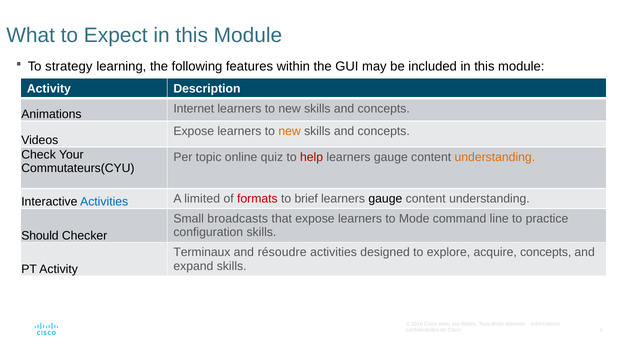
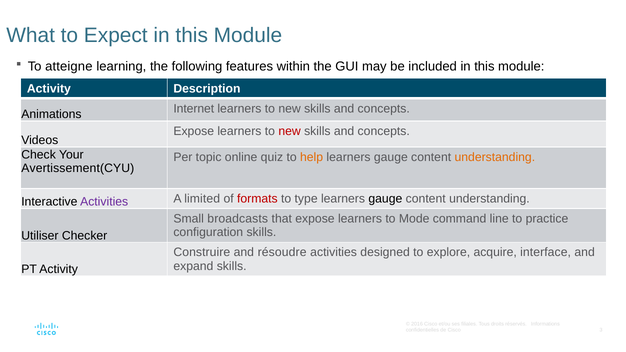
strategy: strategy -> atteigne (69, 67)
new colour: orange -> red (290, 131)
help colour: red -> orange (312, 157)
Commutateurs(CYU: Commutateurs(CYU -> Avertissement(CYU (78, 168)
Activities colour: blue -> purple (104, 202)
brief: brief -> type (306, 199)
Should: Should -> Utiliser (40, 236)
Terminaux: Terminaux -> Construire (202, 252)
acquire concepts: concepts -> interface (546, 252)
